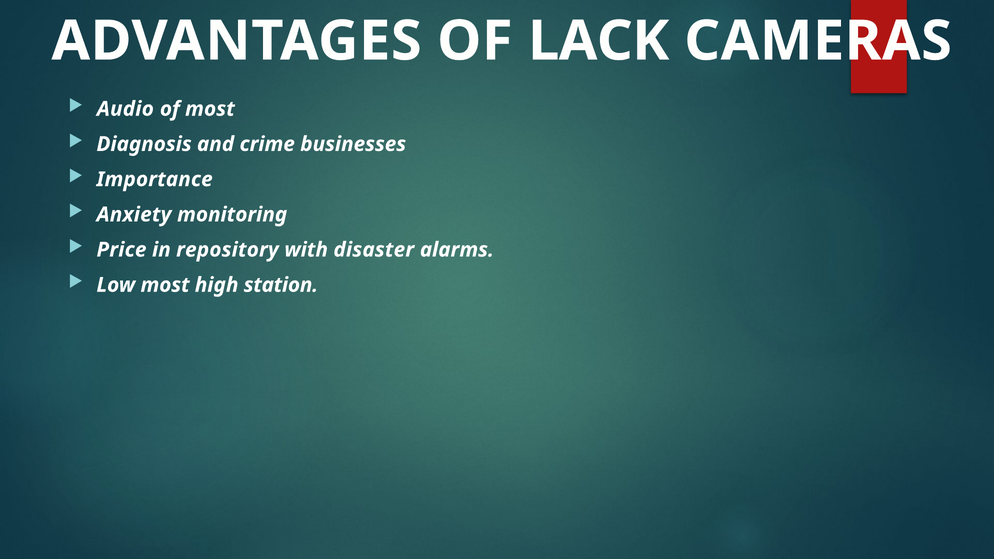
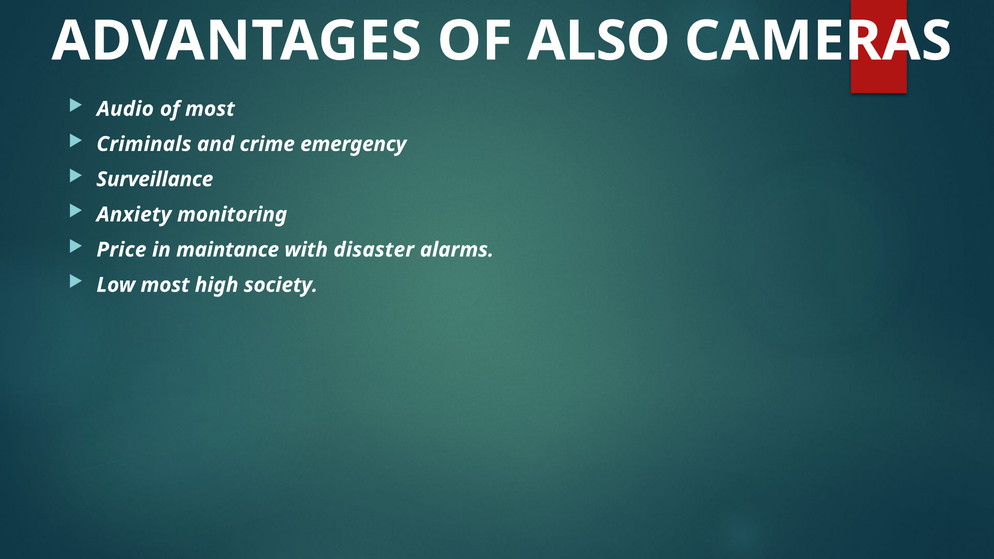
LACK: LACK -> ALSO (599, 41)
Diagnosis: Diagnosis -> Criminals (144, 144)
businesses: businesses -> emergency (353, 144)
Importance: Importance -> Surveillance (155, 179)
repository: repository -> maintance (228, 250)
station: station -> society (281, 285)
